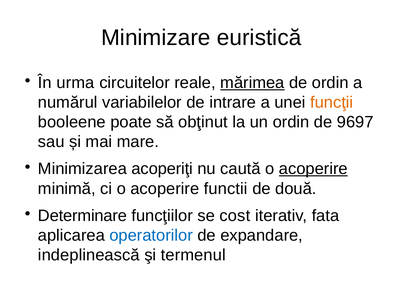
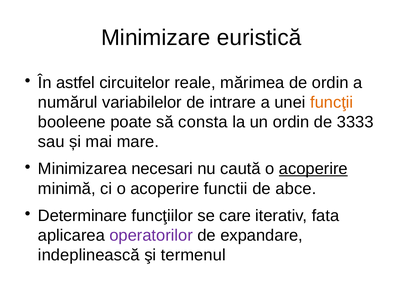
urma: urma -> astfel (76, 83)
mărimea underline: present -> none (252, 83)
obţinut: obţinut -> consta (203, 122)
9697: 9697 -> 3333 (355, 122)
acoperiţi: acoperiţi -> necesari (162, 169)
două: două -> abce (296, 189)
cost: cost -> care (235, 216)
operatorilor colour: blue -> purple (151, 236)
